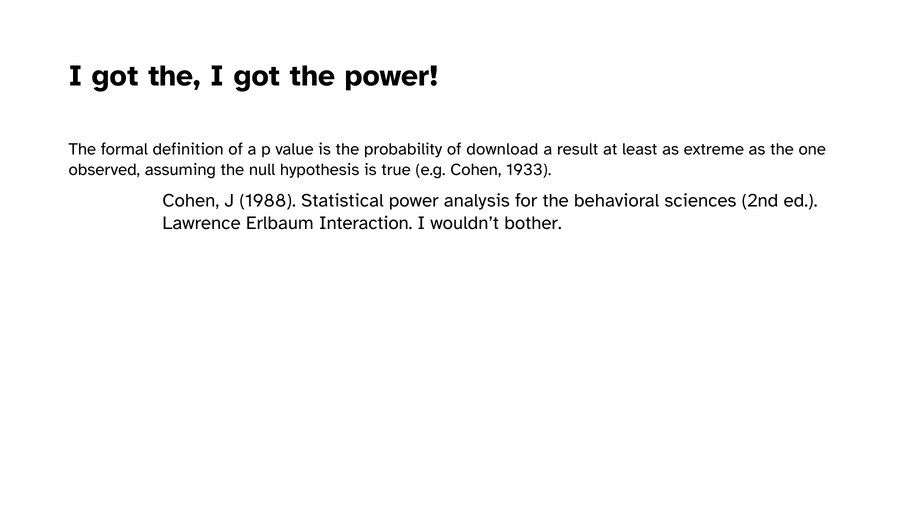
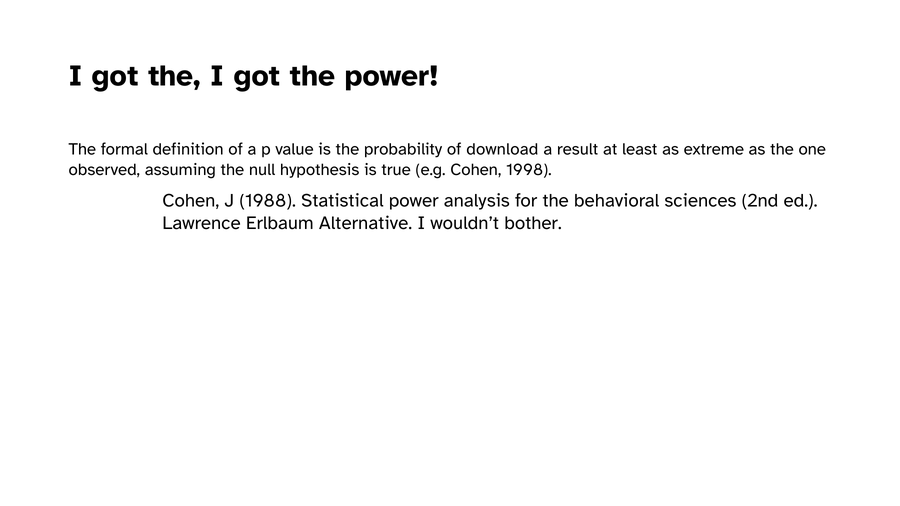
1933: 1933 -> 1998 (529, 170)
Interaction: Interaction -> Alternative (366, 223)
